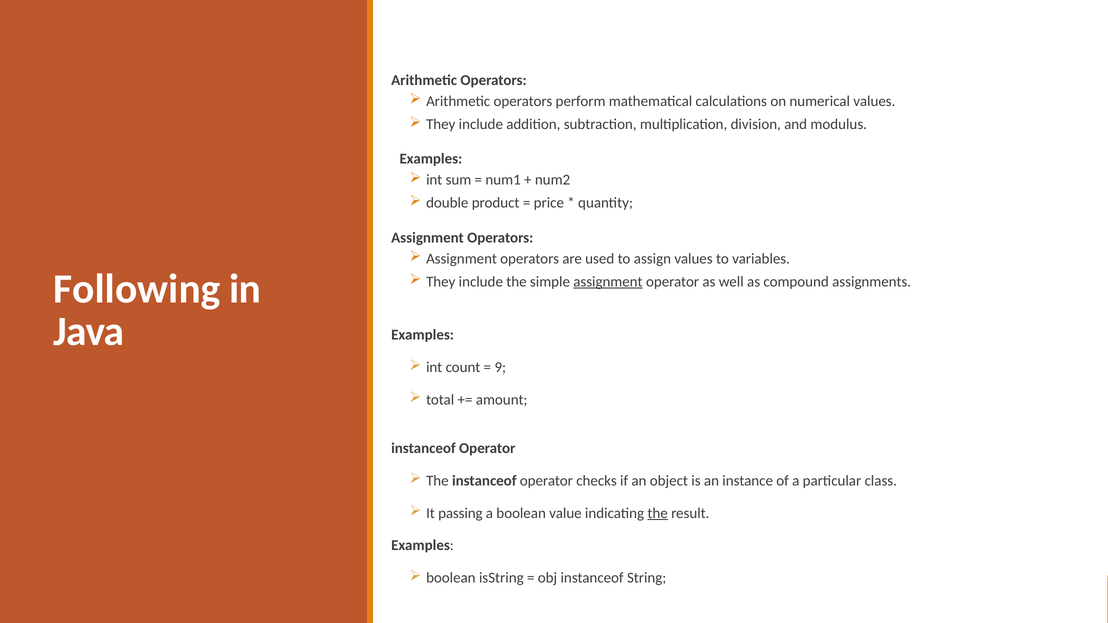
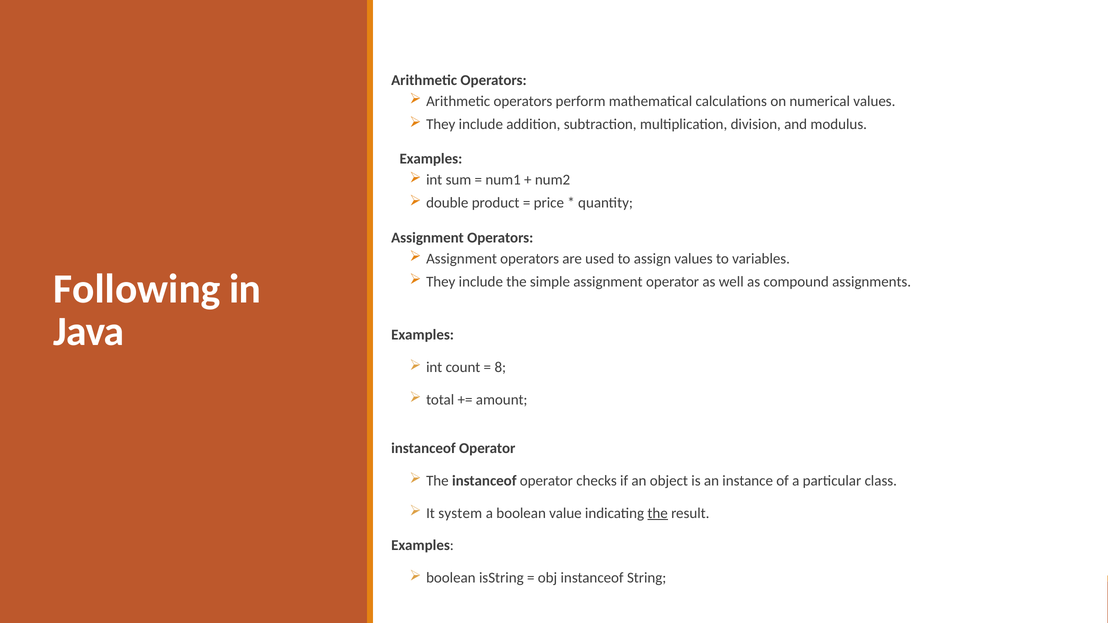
assignment underline: present -> none (608, 282)
9: 9 -> 8 (500, 367)
passing: passing -> system (460, 513)
